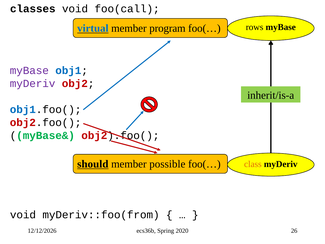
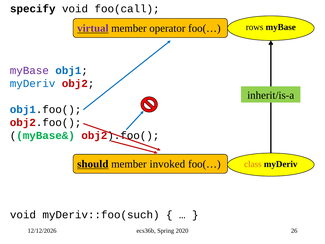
classes: classes -> specify (33, 9)
virtual colour: blue -> purple (93, 28)
program: program -> operator (167, 28)
myDeriv colour: purple -> blue (33, 83)
possible: possible -> invoked (167, 164)
myDeriv::foo(from: myDeriv::foo(from -> myDeriv::foo(such (101, 215)
